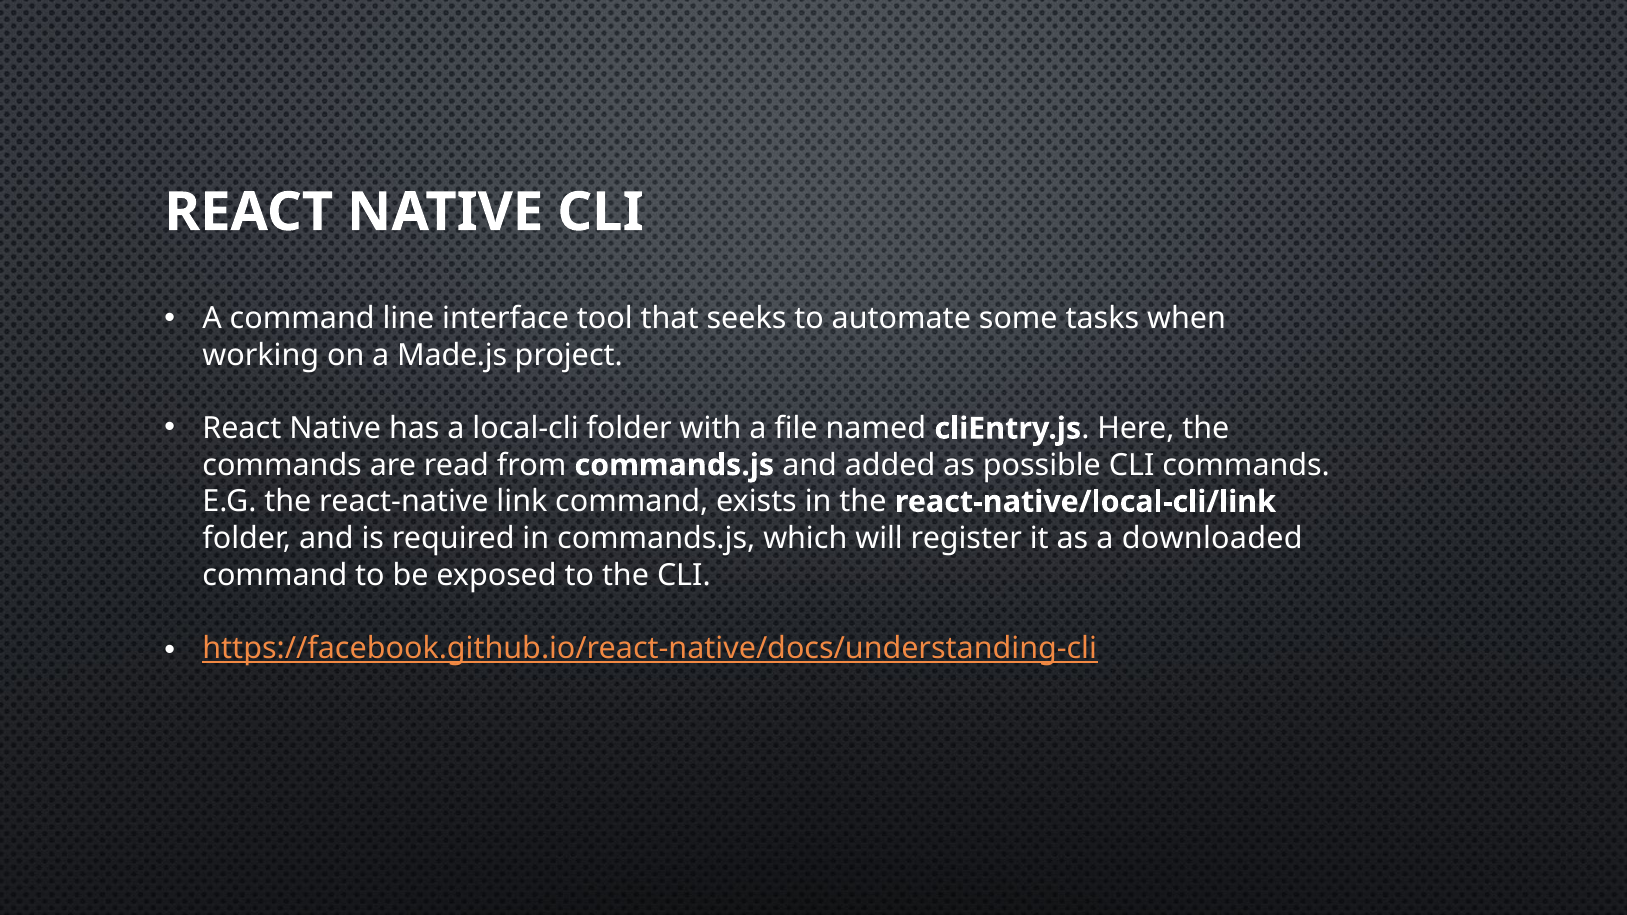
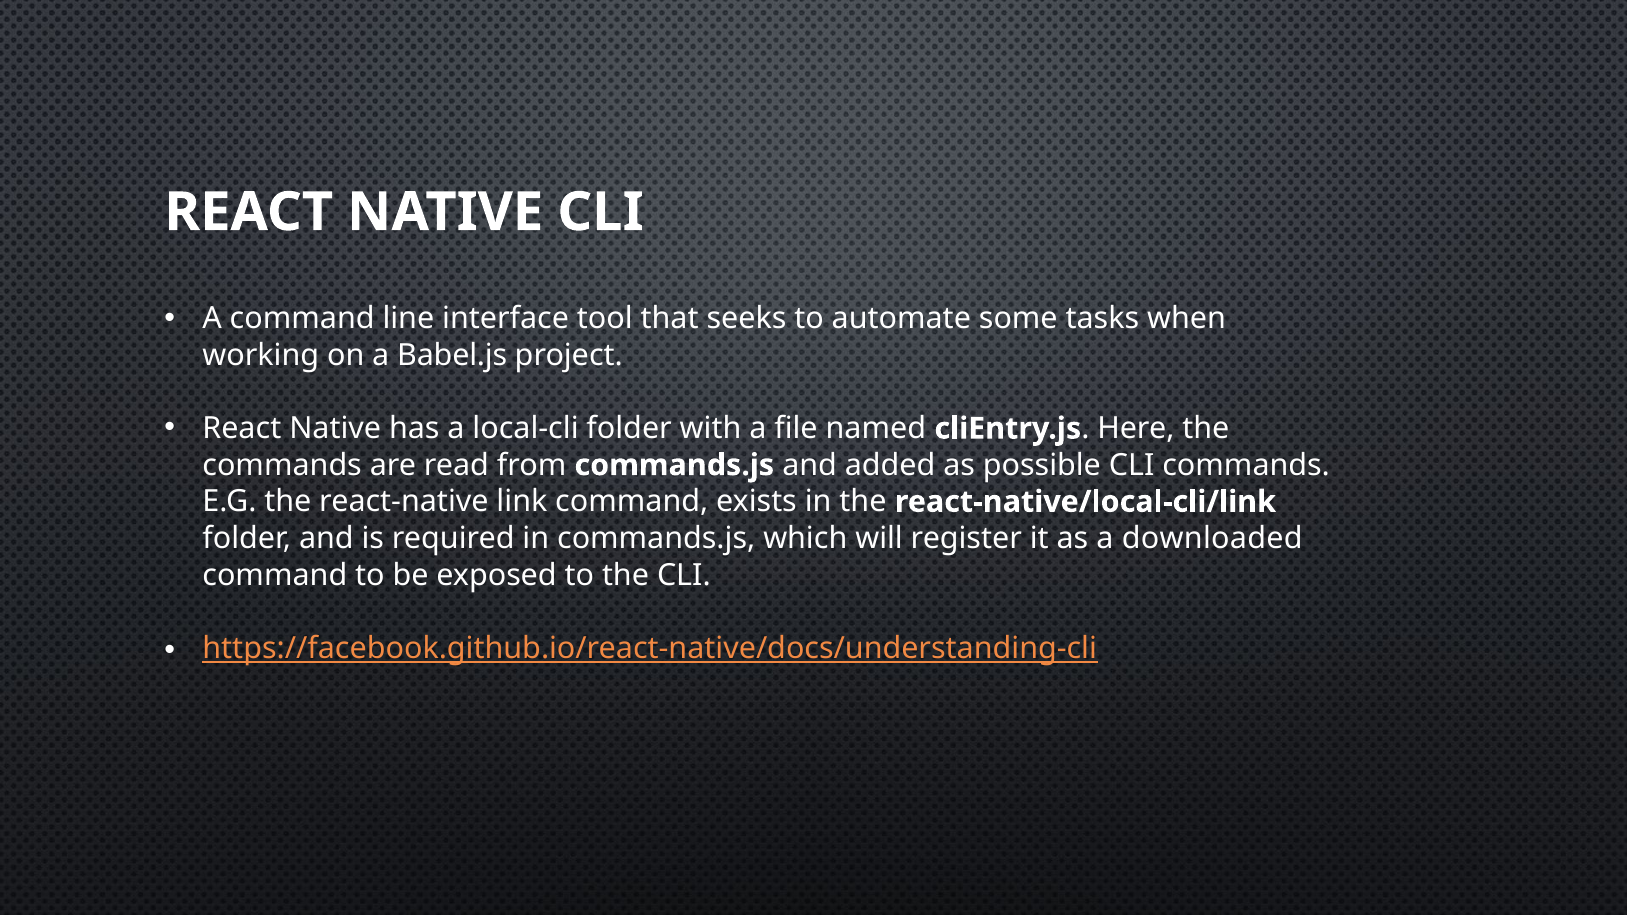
Made.js: Made.js -> Babel.js (452, 355)
